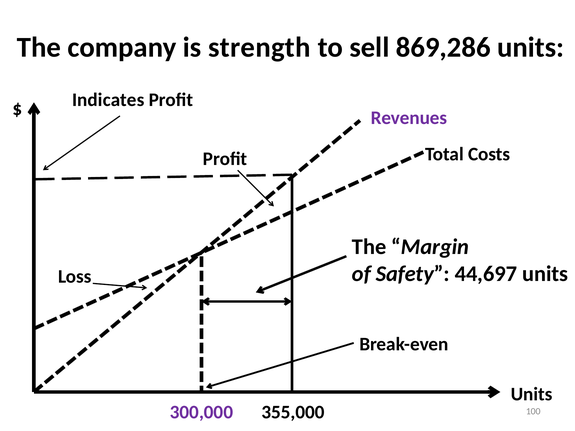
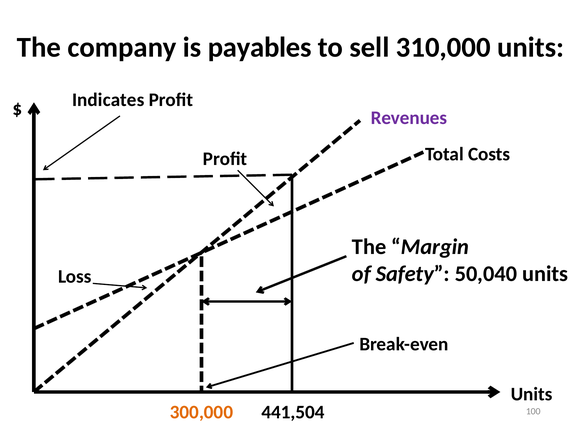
strength: strength -> payables (260, 48)
869,286: 869,286 -> 310,000 (443, 48)
44,697: 44,697 -> 50,040 (486, 274)
300,000 colour: purple -> orange (201, 412)
355,000: 355,000 -> 441,504 (293, 412)
